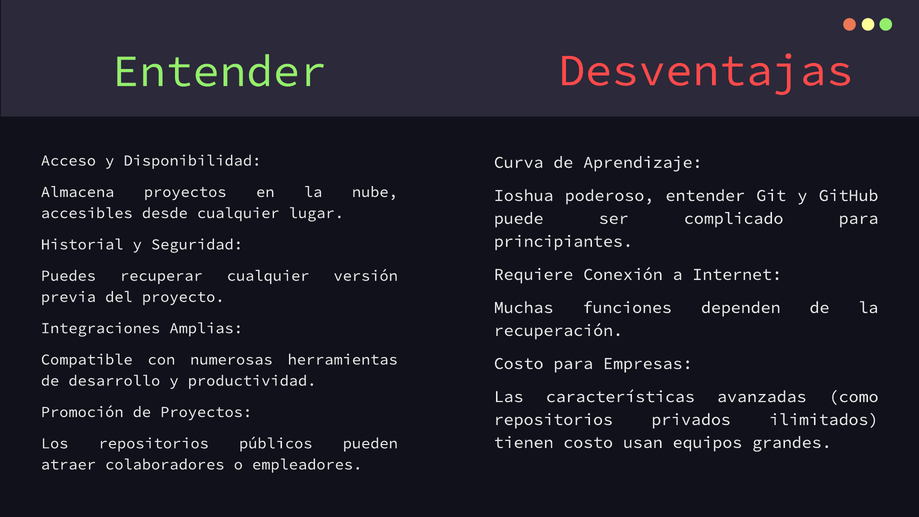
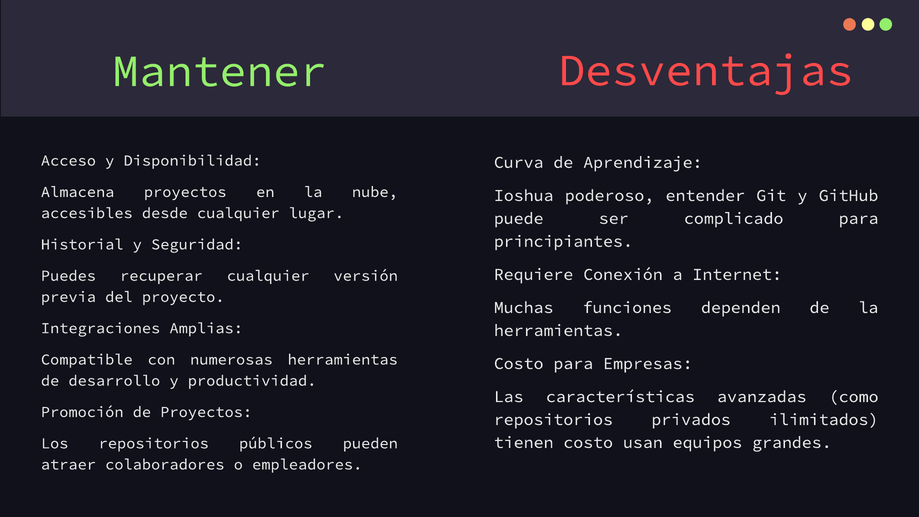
Entender: Entender -> Mantener (219, 71)
recuperación: recuperación -> herramientas (558, 330)
